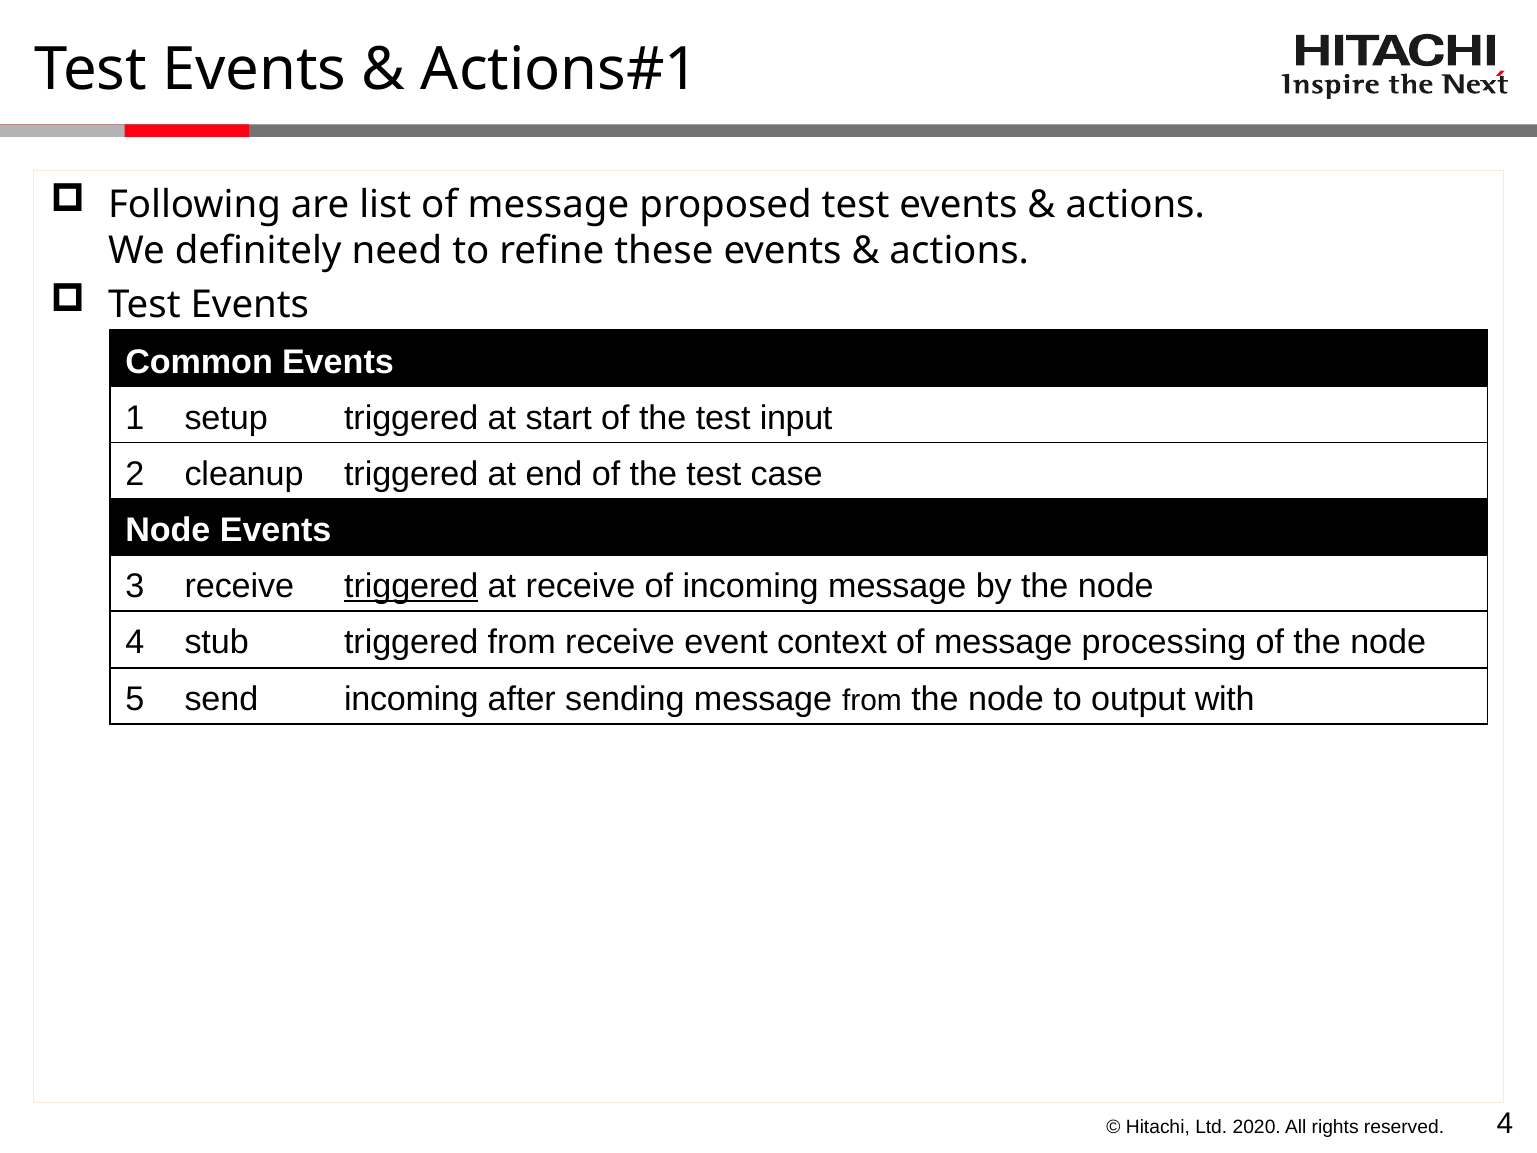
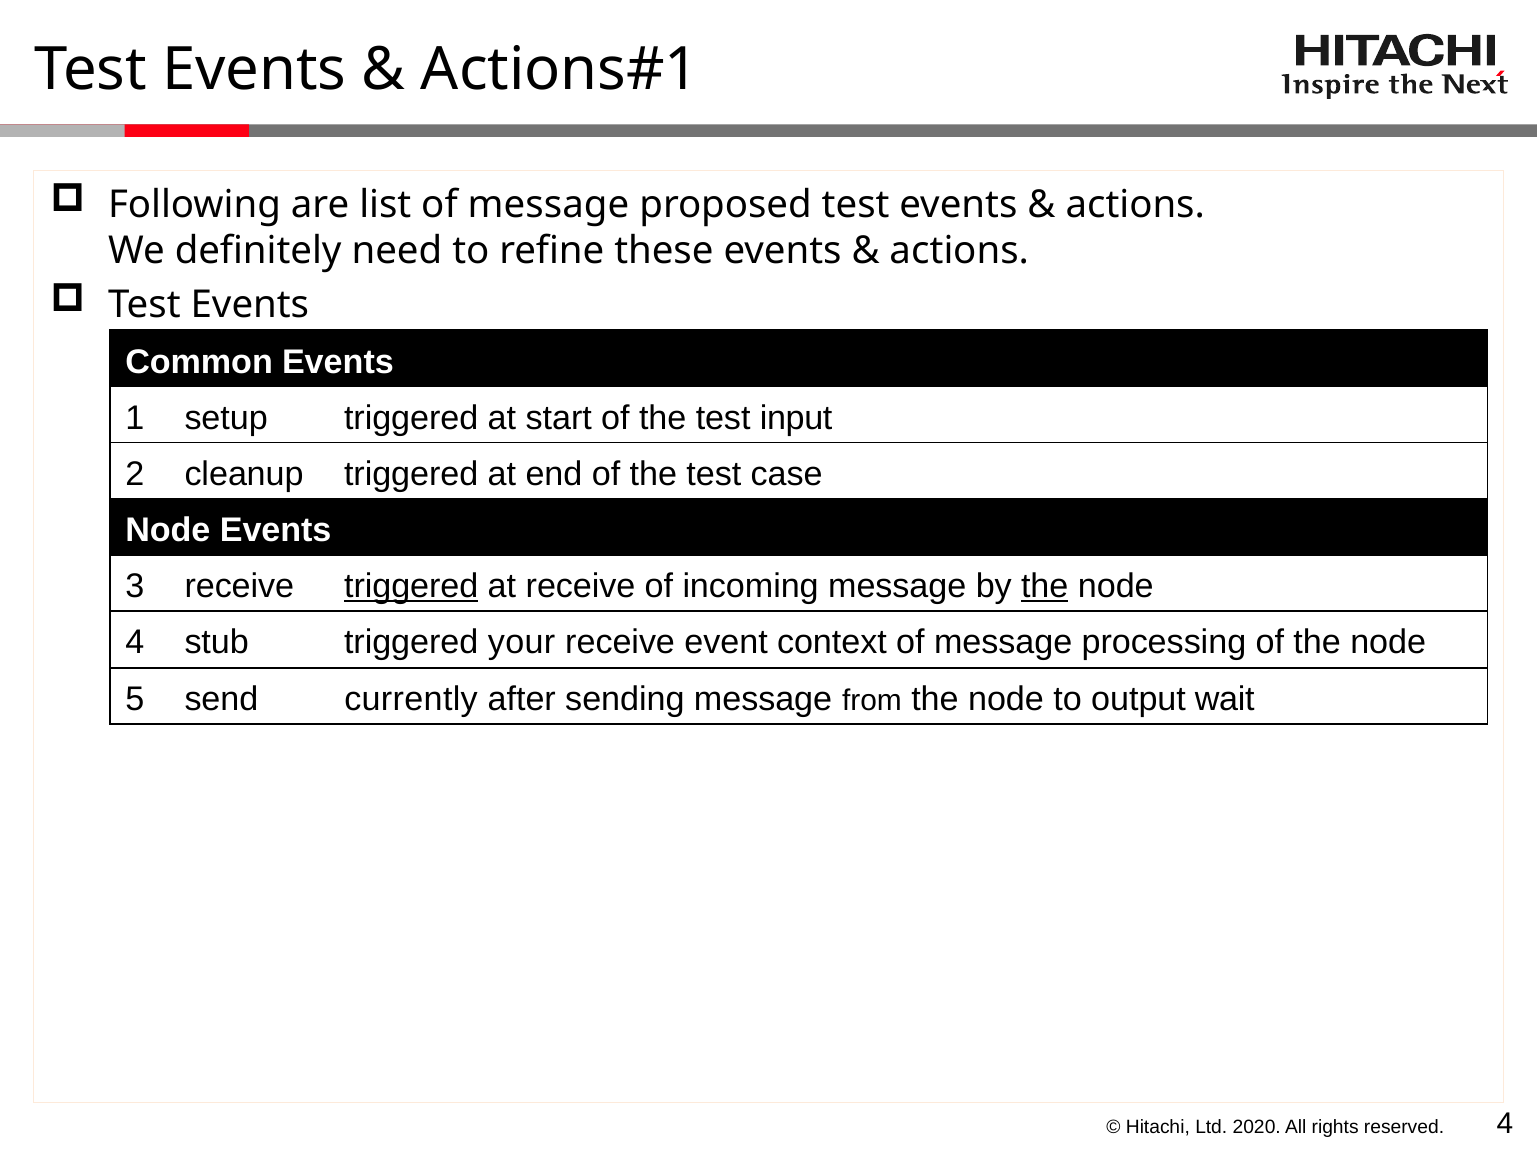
the underline: none -> present (1045, 586)
triggered from: from -> your (522, 642)
send incoming: incoming -> currently (411, 699)
with: with -> wait (1225, 699)
